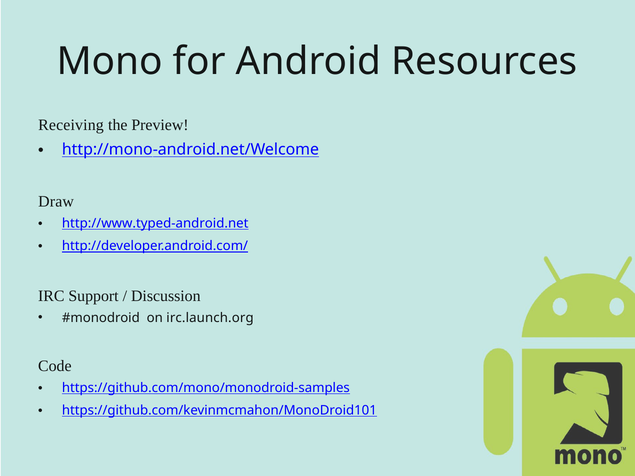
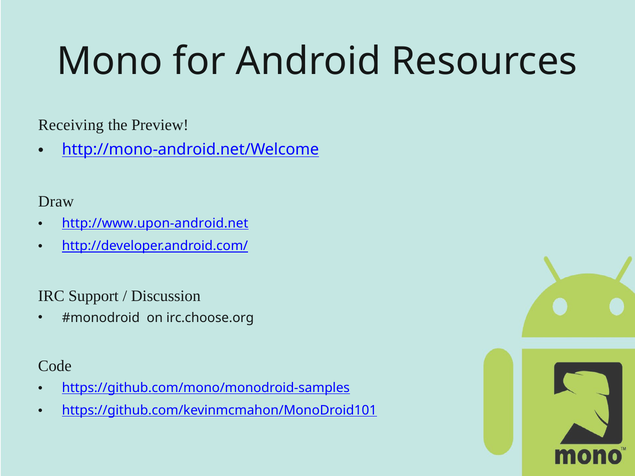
http://www.typed-android.net: http://www.typed-android.net -> http://www.upon-android.net (155, 223)
irc.launch.org: irc.launch.org -> irc.choose.org (210, 318)
